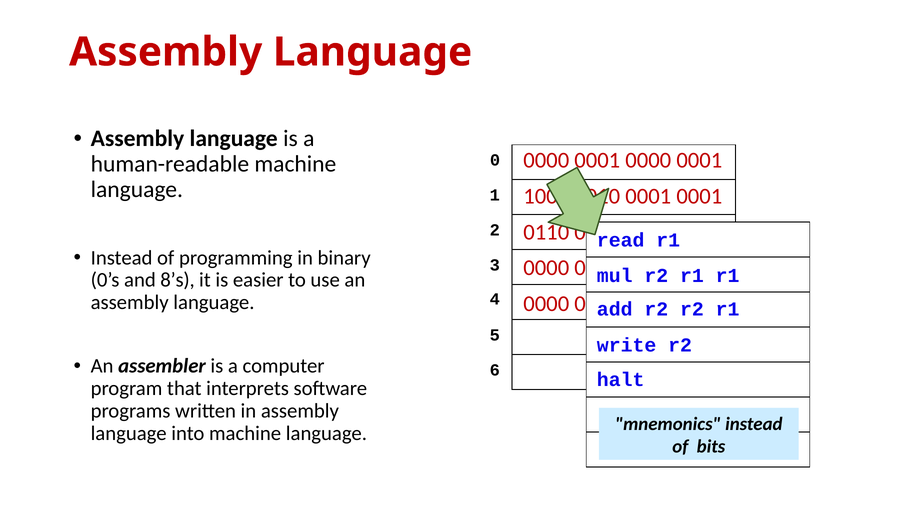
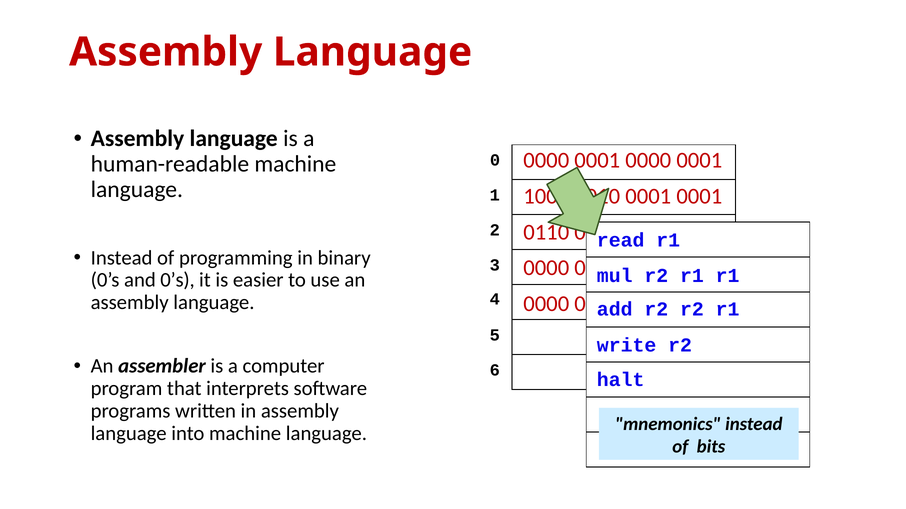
and 8’s: 8’s -> 0’s (178, 280)
